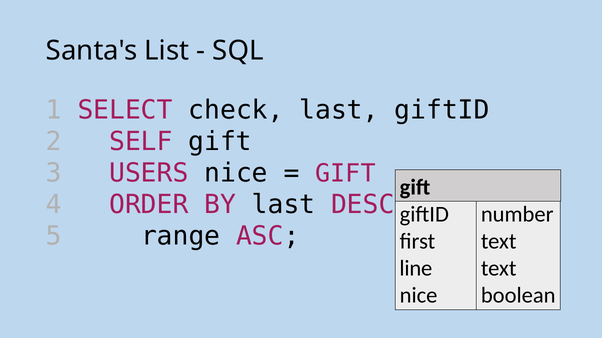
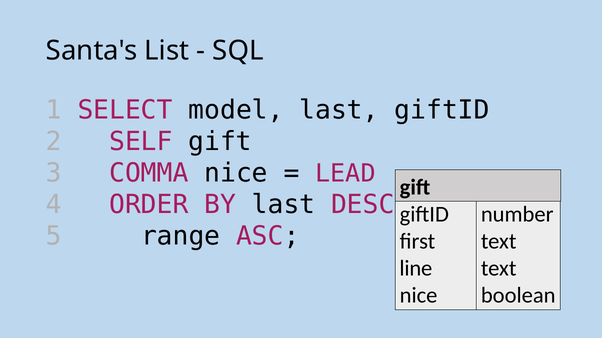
check: check -> model (236, 110)
USERS: USERS -> COMMA (149, 173)
GIFT: GIFT -> LEAD (345, 174)
